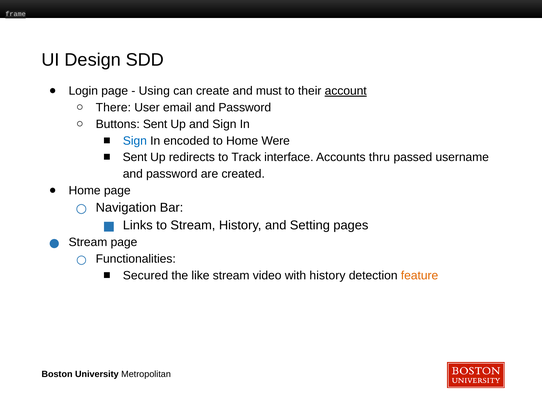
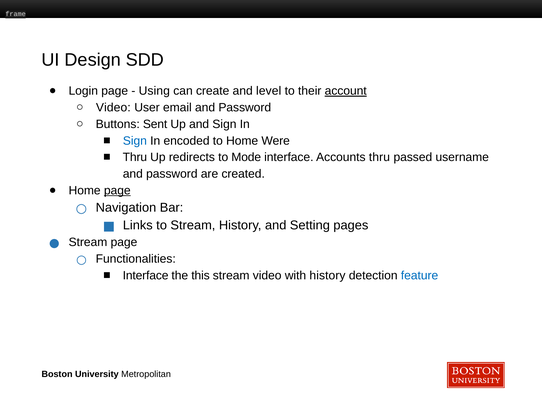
must: must -> level (269, 91)
There: There -> Video (113, 108)
Sent: Sent -> Thru (135, 158)
Track: Track -> Mode (246, 158)
page underline: none -> present (117, 191)
Secured: Secured -> Interface (146, 276)
like: like -> this (201, 276)
feature colour: orange -> blue (420, 276)
